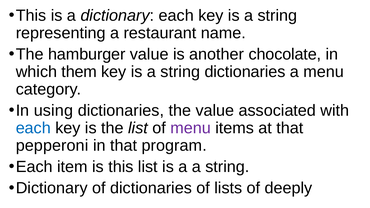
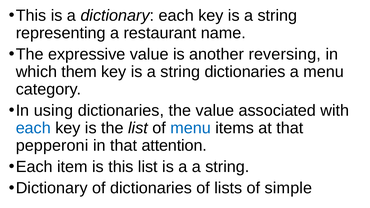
hamburger: hamburger -> expressive (87, 54)
chocolate: chocolate -> reversing (285, 54)
menu colour: purple -> blue (191, 128)
program: program -> attention (174, 146)
deeply: deeply -> simple (288, 188)
